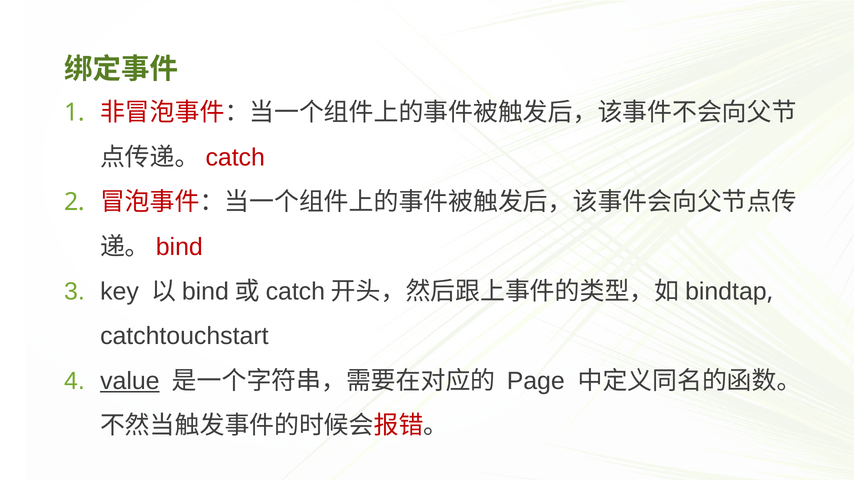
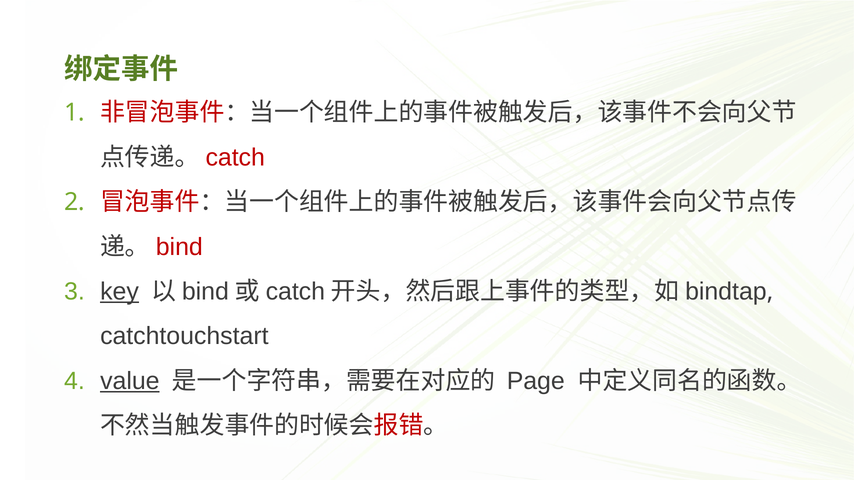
key underline: none -> present (119, 292)
